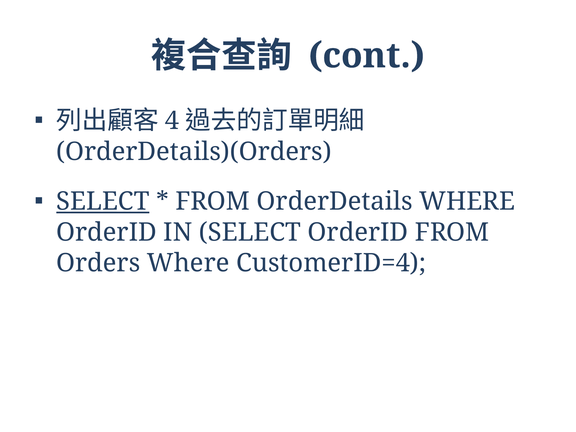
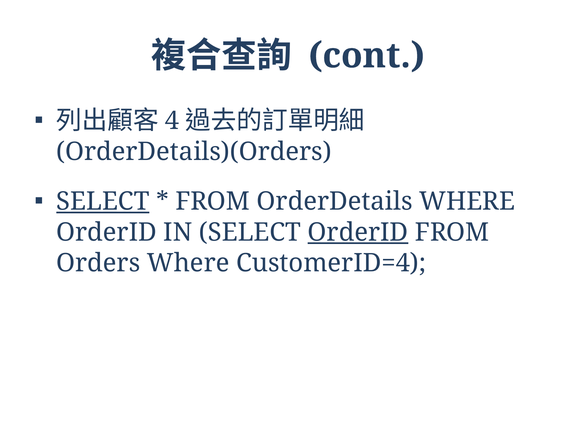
OrderID underline: none -> present (358, 232)
